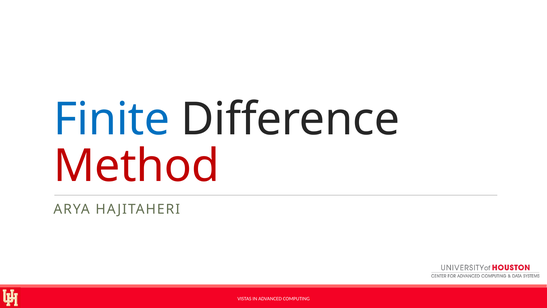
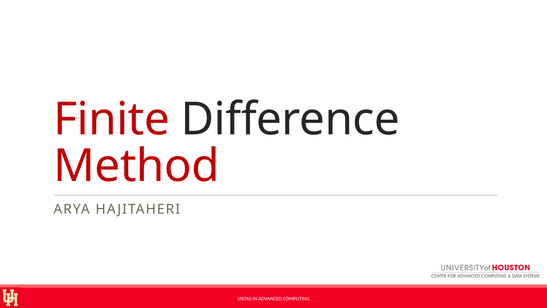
Finite colour: blue -> red (112, 119)
